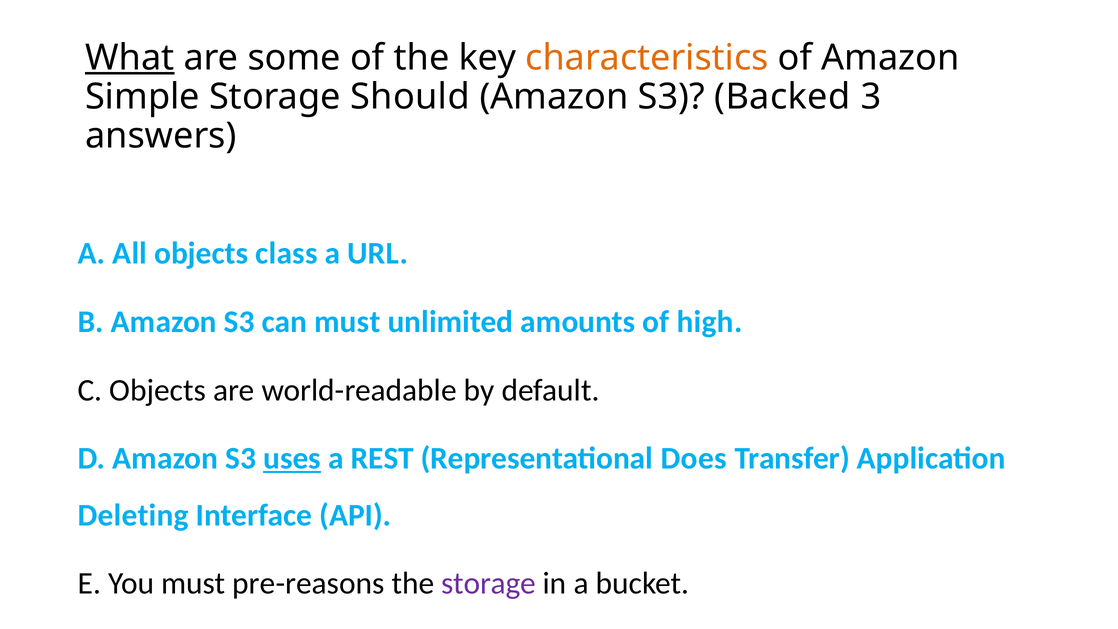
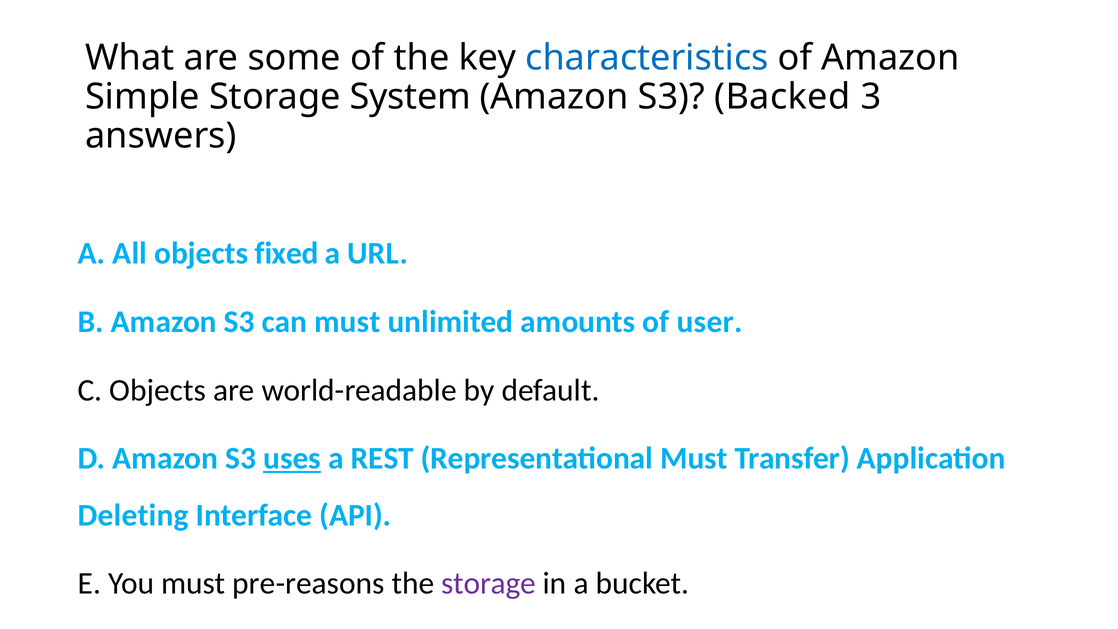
What underline: present -> none (130, 58)
characteristics colour: orange -> blue (647, 58)
Should: Should -> System (410, 97)
class: class -> fixed (287, 253)
high: high -> user (710, 322)
Representational Does: Does -> Must (694, 458)
